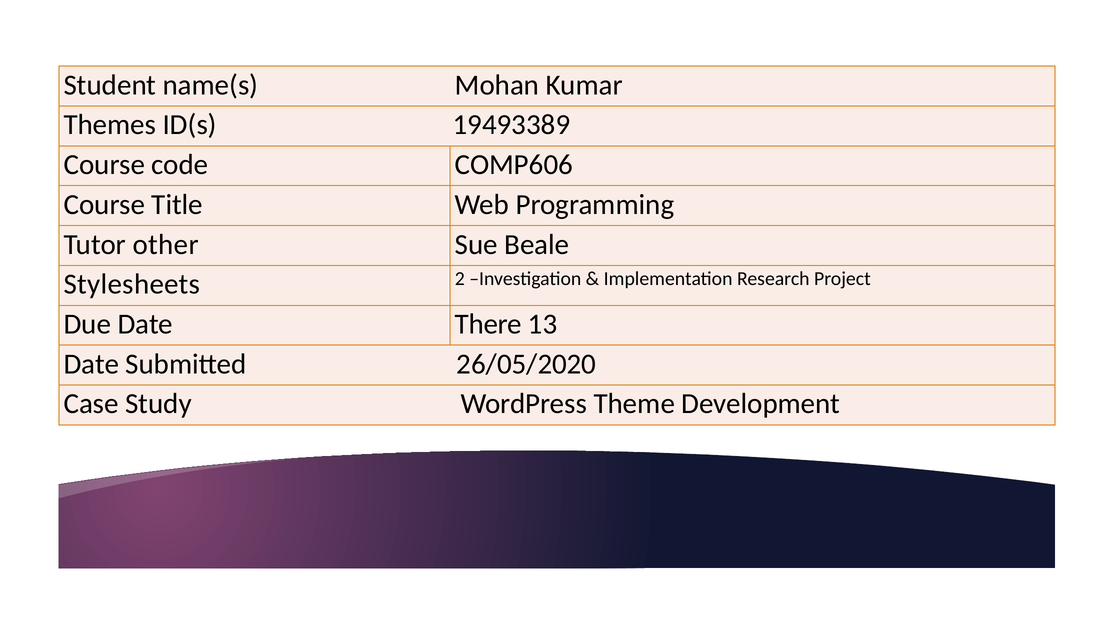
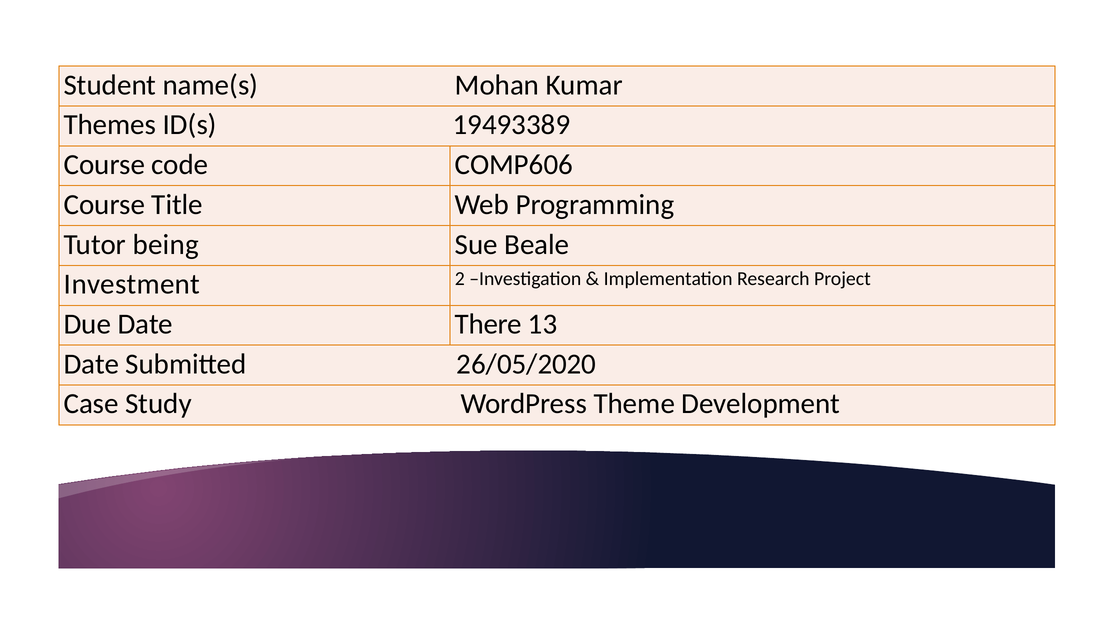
other: other -> being (166, 244)
Stylesheets: Stylesheets -> Investment (132, 284)
